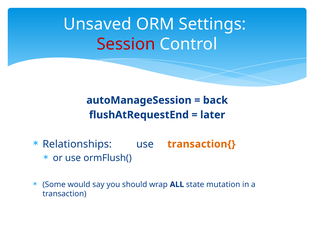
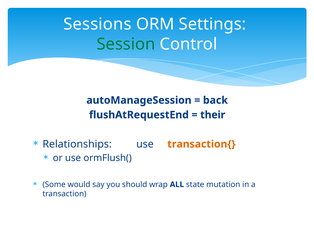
Unsaved: Unsaved -> Sessions (97, 24)
Session colour: red -> green (126, 44)
later: later -> their (213, 115)
